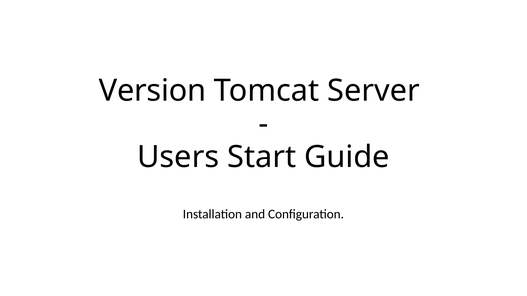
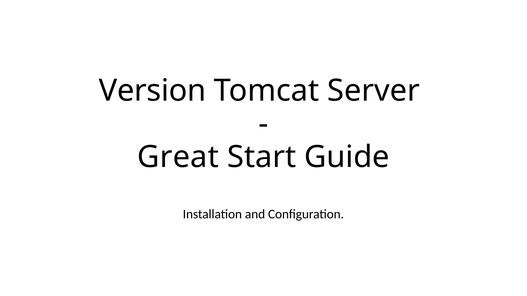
Users: Users -> Great (178, 157)
